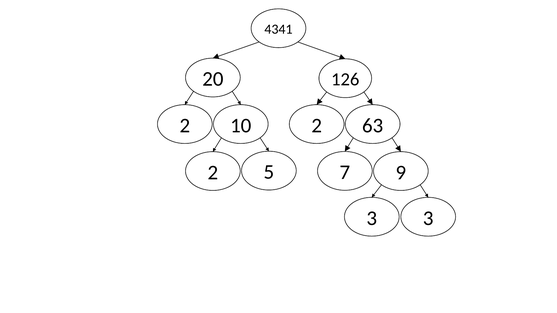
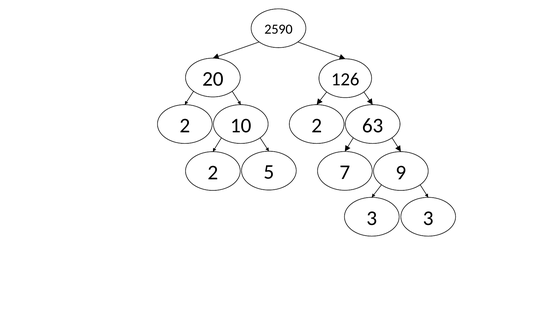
4341: 4341 -> 2590 (278, 29)
